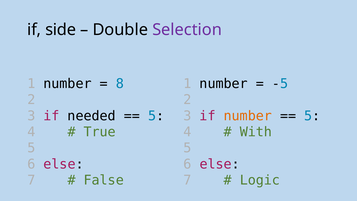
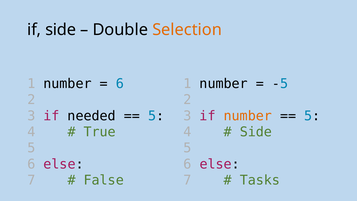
Selection colour: purple -> orange (187, 30)
8: 8 -> 6 (120, 84)
With: With -> Side (256, 132)
Logic: Logic -> Tasks (260, 180)
